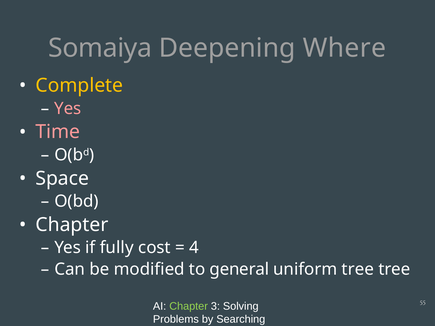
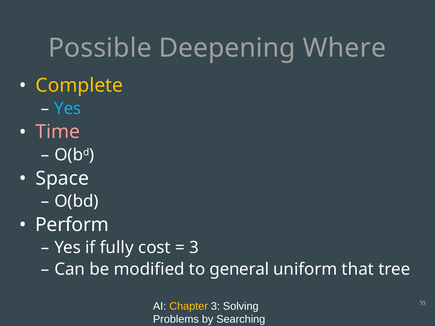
Somaiya: Somaiya -> Possible (100, 48)
Yes colour: pink -> light blue (68, 109)
Chapter: Chapter -> Perform (72, 225)
4: 4 -> 3 (194, 248)
uniform tree: tree -> that (358, 270)
Chapter colour: light green -> yellow (189, 307)
